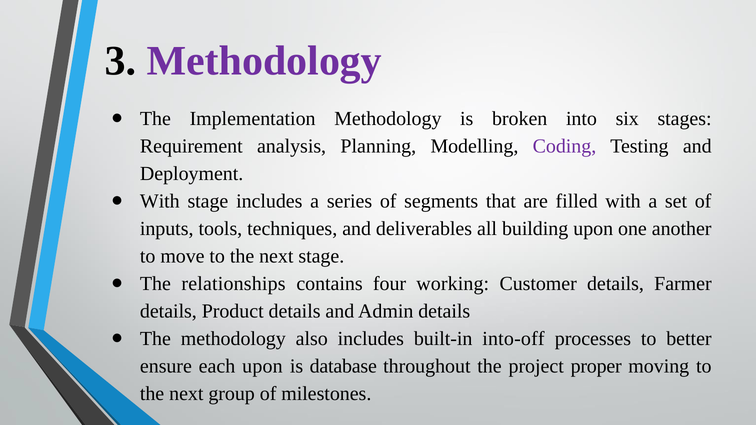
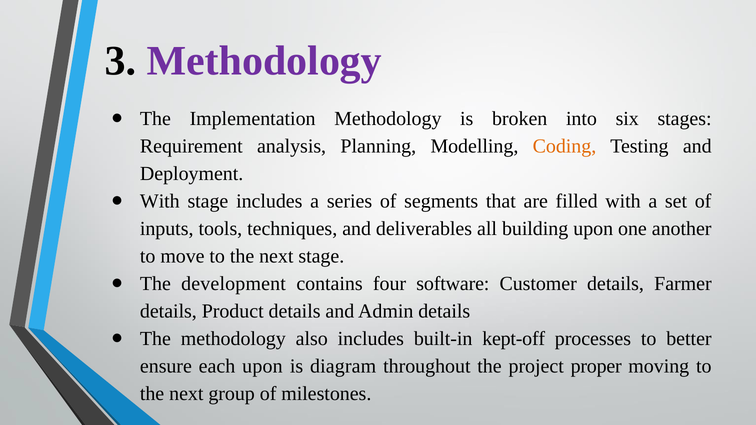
Coding colour: purple -> orange (564, 146)
relationships: relationships -> development (234, 284)
working: working -> software (453, 284)
into-off: into-off -> kept-off (514, 339)
database: database -> diagram (343, 366)
